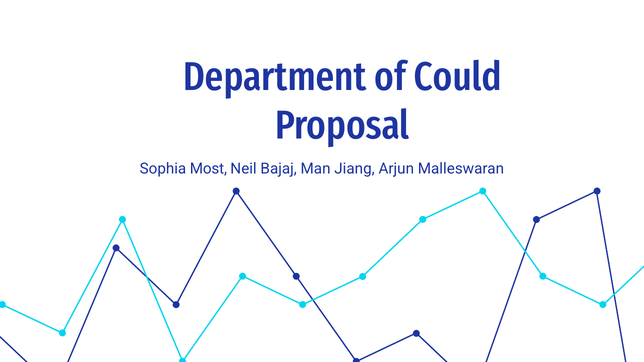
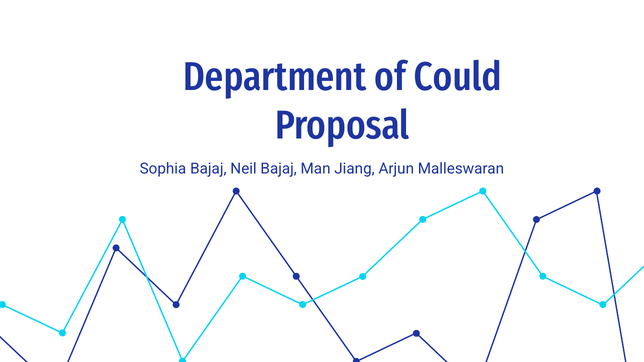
Sophia Most: Most -> Bajaj (208, 169)
